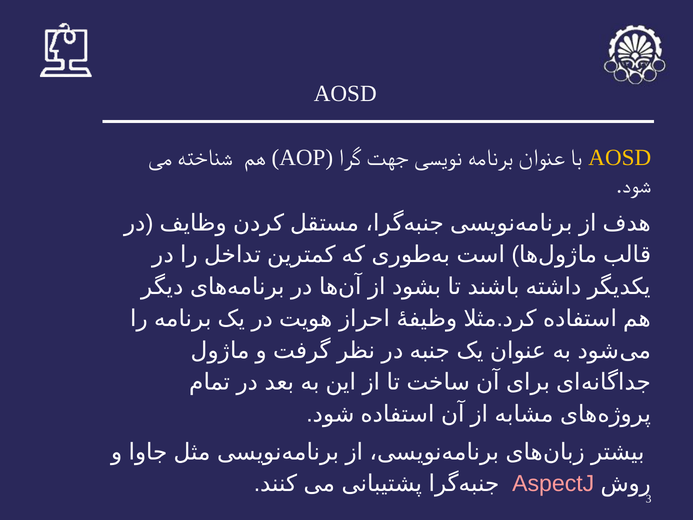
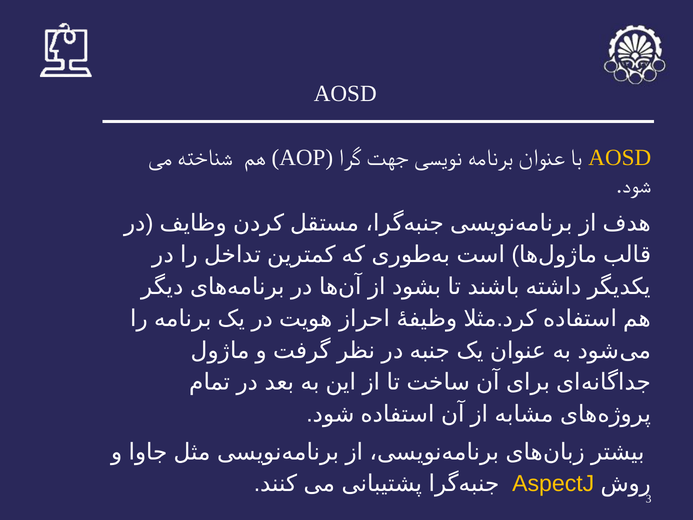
AspectJ colour: pink -> yellow (553, 484)
